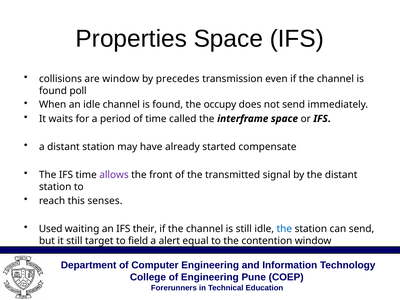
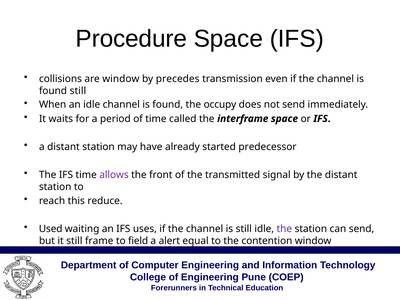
Properties: Properties -> Procedure (131, 39)
found poll: poll -> still (78, 91)
compensate: compensate -> predecessor (267, 147)
senses: senses -> reduce (105, 201)
their: their -> uses (145, 229)
the colour: blue -> purple (284, 229)
target: target -> frame (99, 241)
